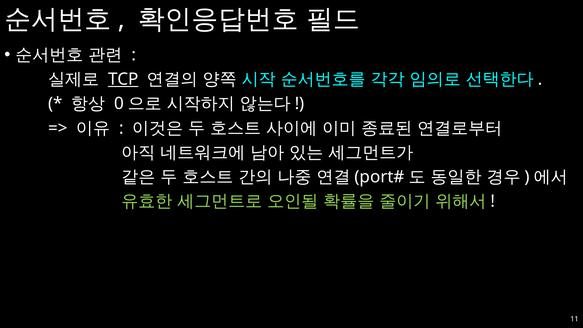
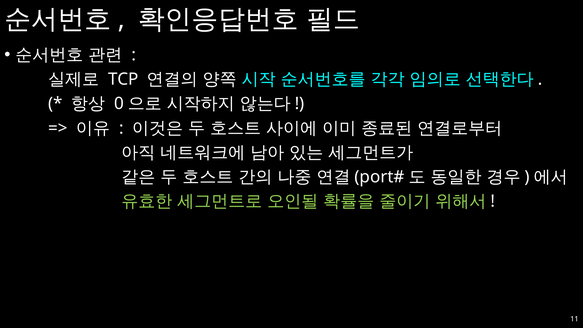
TCP underline: present -> none (123, 79)
